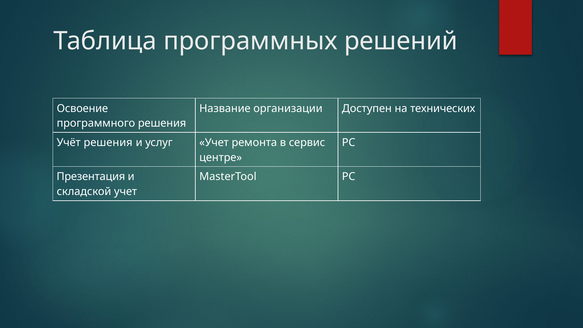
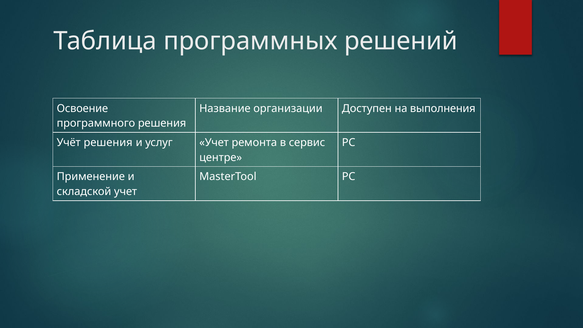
технических: технических -> выполнения (443, 108)
Презентация: Презентация -> Применение (91, 177)
